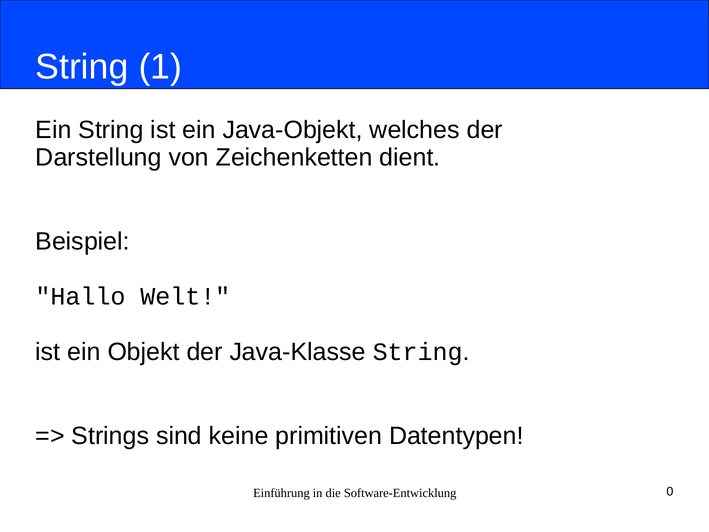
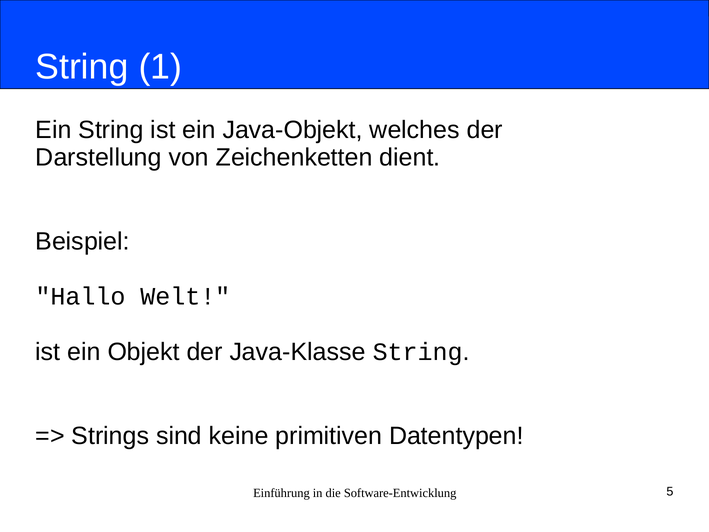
0: 0 -> 5 (670, 491)
